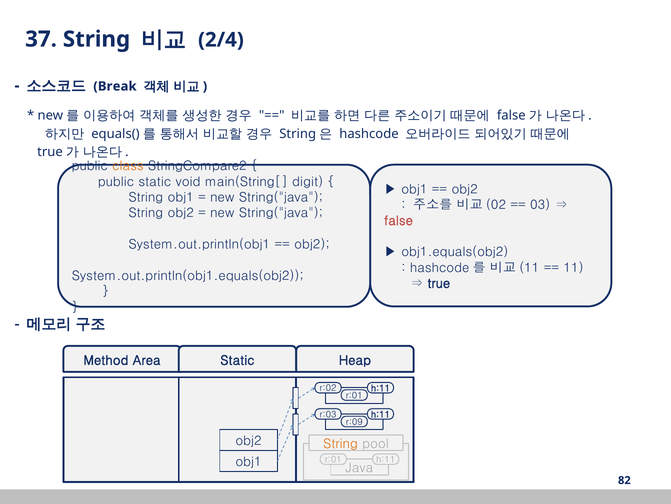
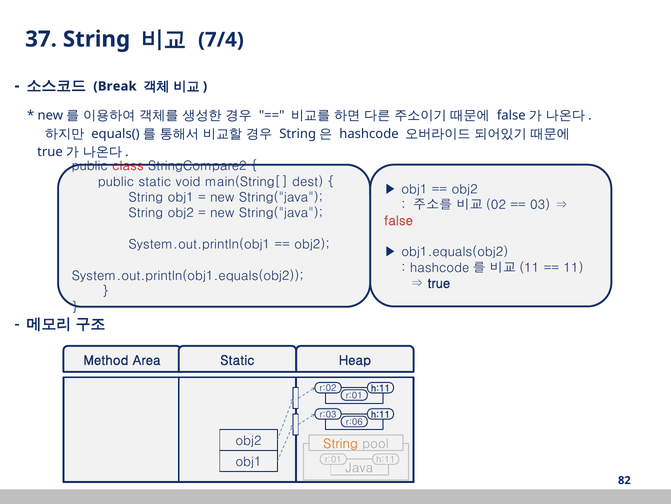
2/4: 2/4 -> 7/4 (221, 40)
class colour: orange -> red (128, 166)
digit: digit -> dest (308, 181)
r:09: r:09 -> r:06 (354, 422)
